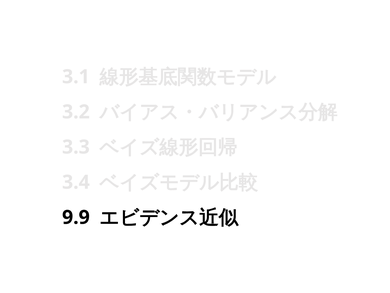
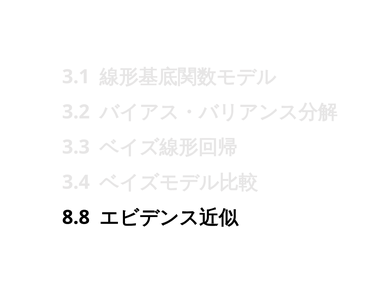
9.9: 9.9 -> 8.8 (76, 217)
